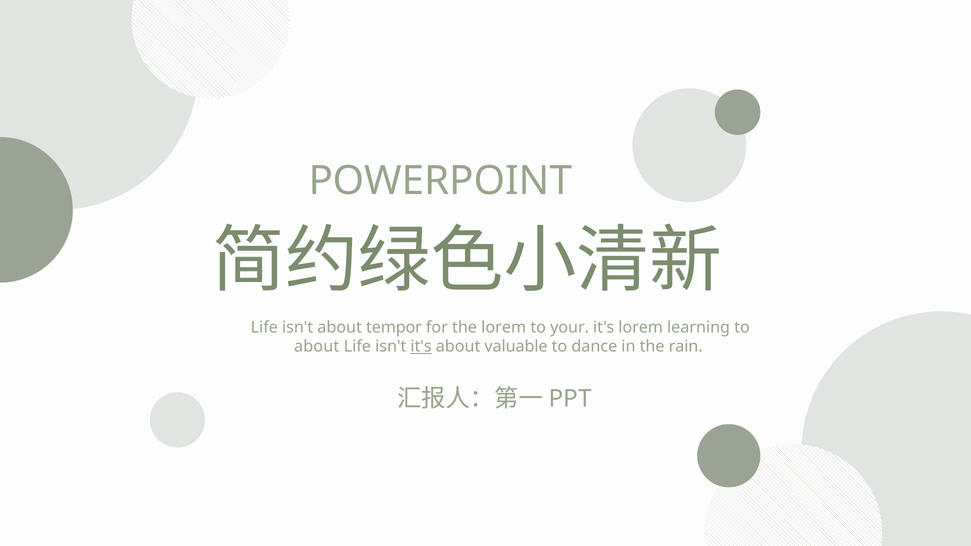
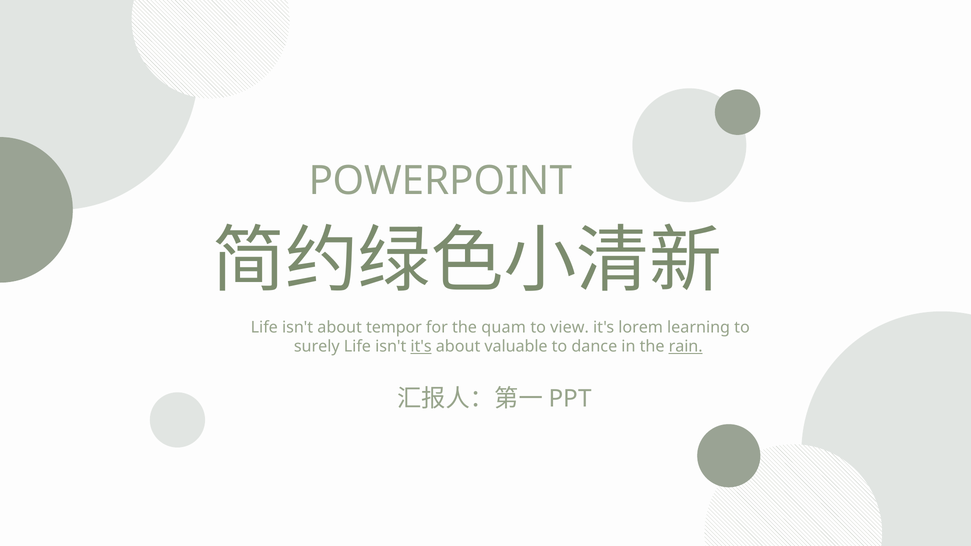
the lorem: lorem -> quam (504, 327)
your: your -> view (570, 327)
about: about -> surely (317, 347)
rain underline: none -> present (686, 347)
